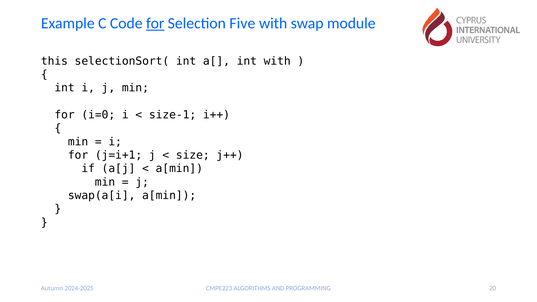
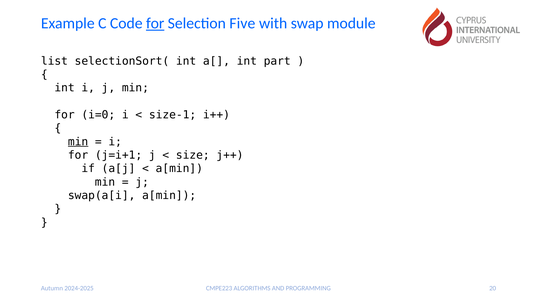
this: this -> list (54, 61)
int with: with -> part (277, 61)
min underline: none -> present (78, 142)
